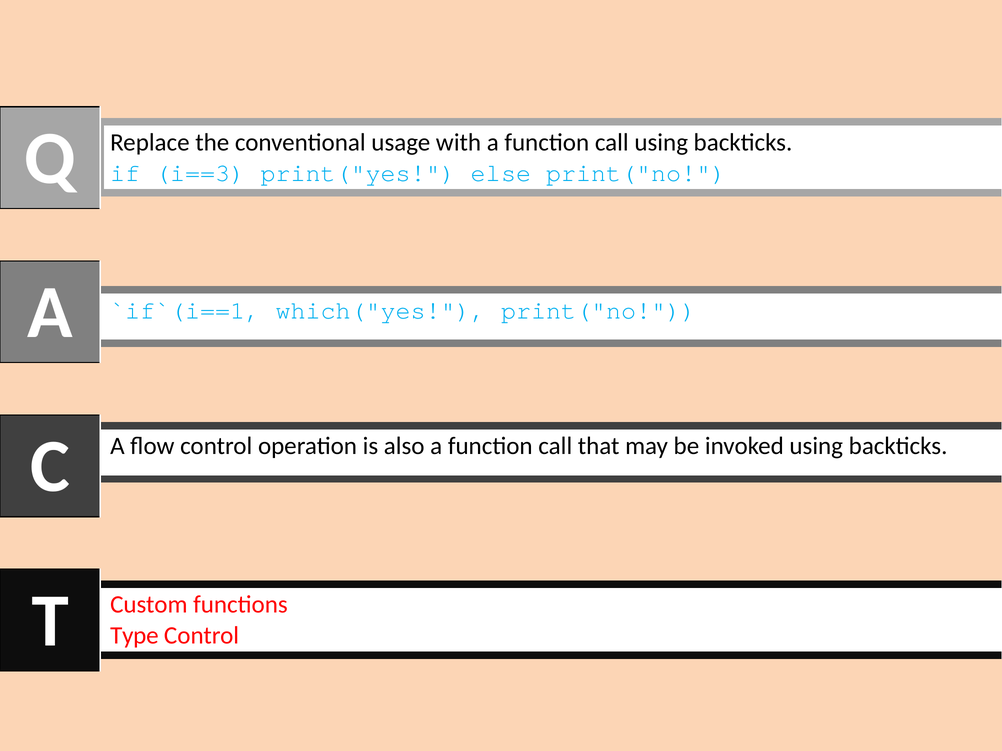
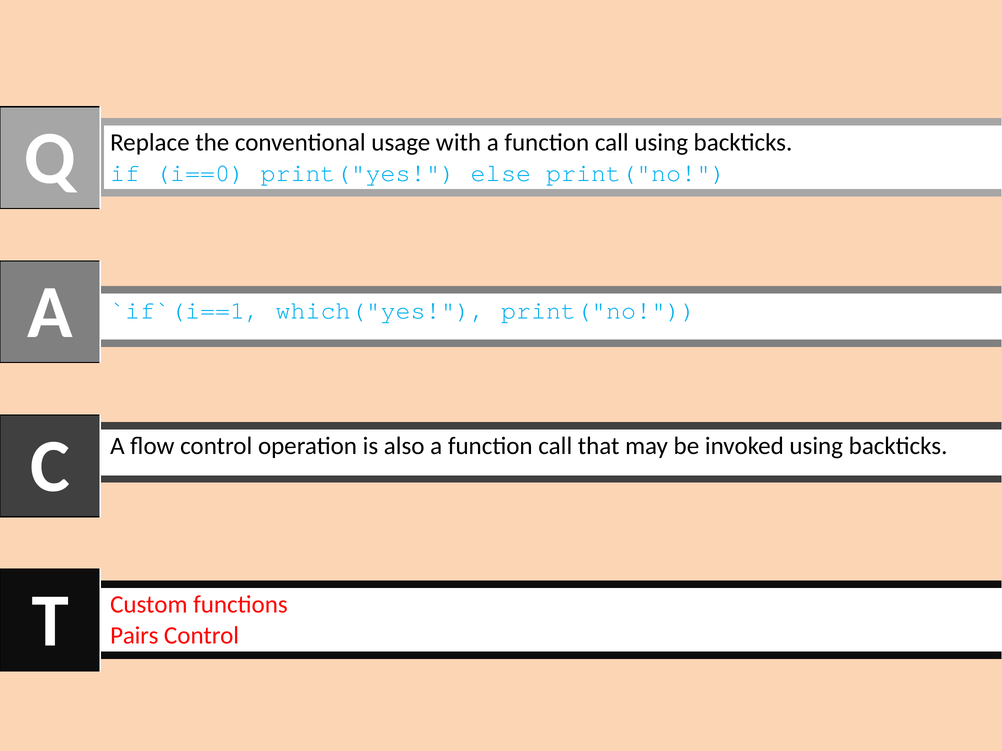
i==3: i==3 -> i==0 (200, 173)
Type: Type -> Pairs (134, 636)
